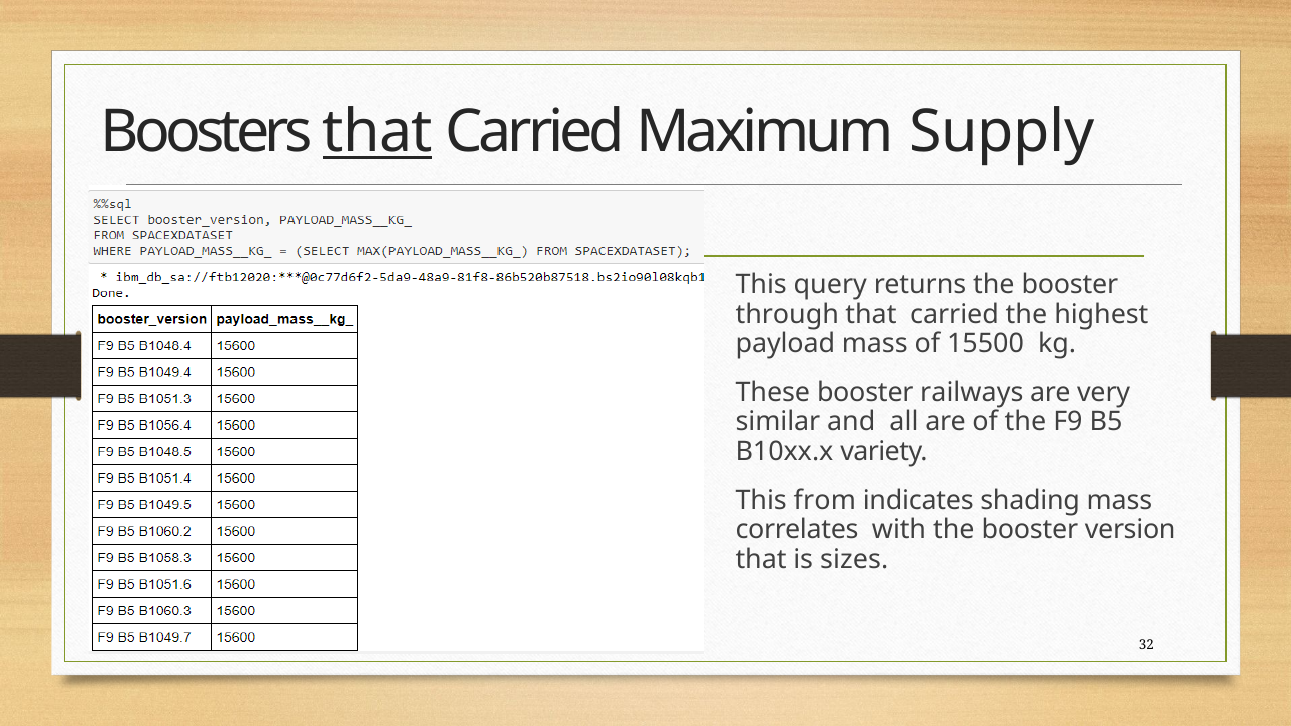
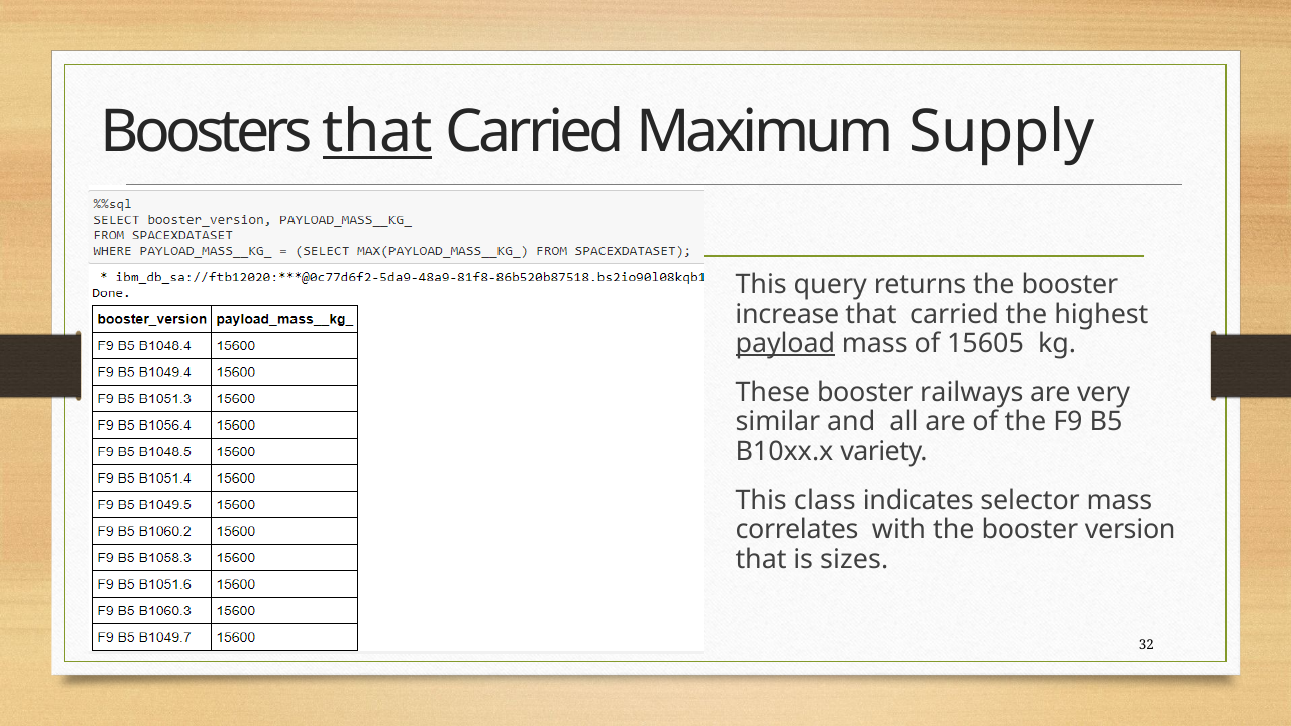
through: through -> increase (787, 314)
payload underline: none -> present (785, 343)
15500: 15500 -> 15605 (986, 343)
from: from -> class (825, 500)
shading: shading -> selector (1030, 500)
